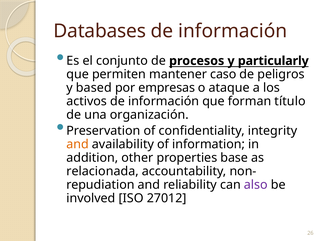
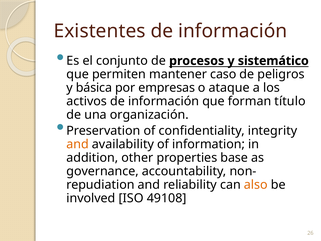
Databases: Databases -> Existentes (100, 31)
particularly: particularly -> sistemático (273, 61)
based: based -> básica (94, 88)
relacionada: relacionada -> governance (103, 171)
also colour: purple -> orange (256, 185)
27012: 27012 -> 49108 (167, 198)
